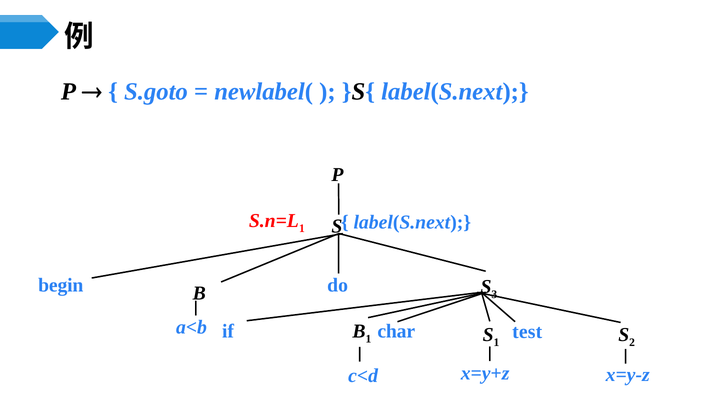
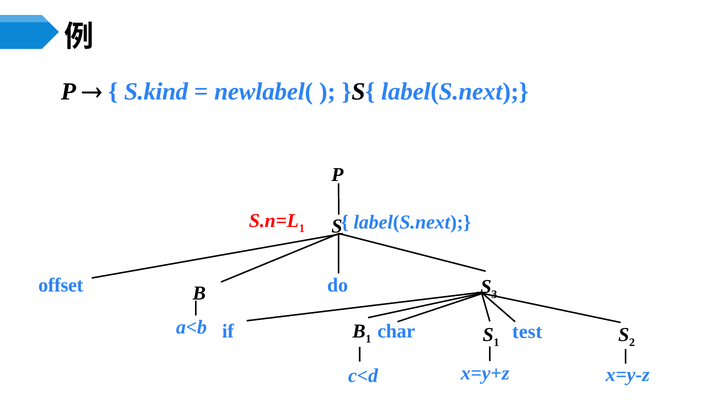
S.goto: S.goto -> S.kind (156, 91)
begin: begin -> offset (61, 285)
